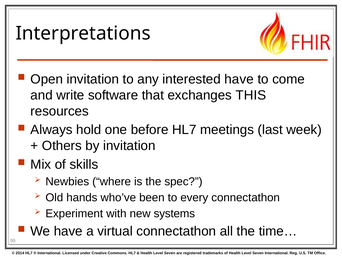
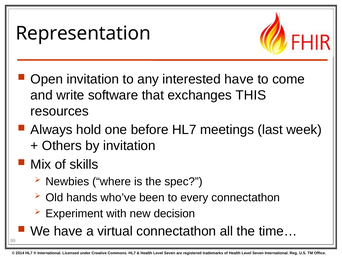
Interpretations: Interpretations -> Representation (83, 33)
systems: systems -> decision (174, 213)
